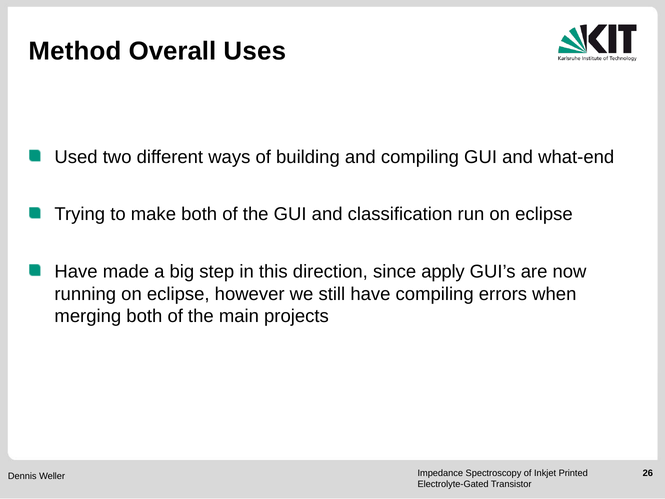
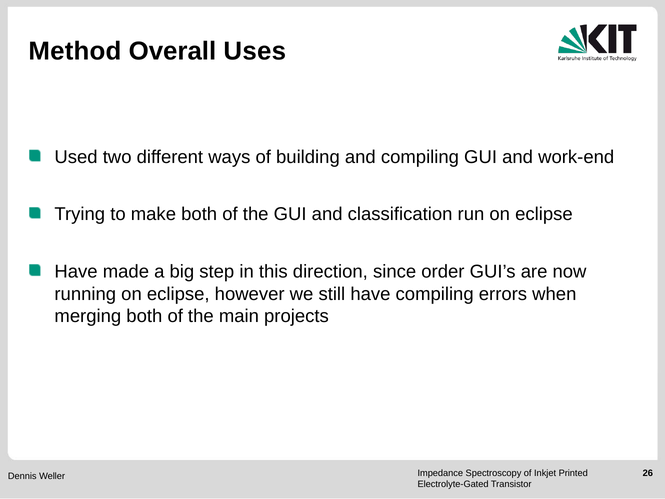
what-end: what-end -> work-end (576, 157)
apply: apply -> order (443, 272)
